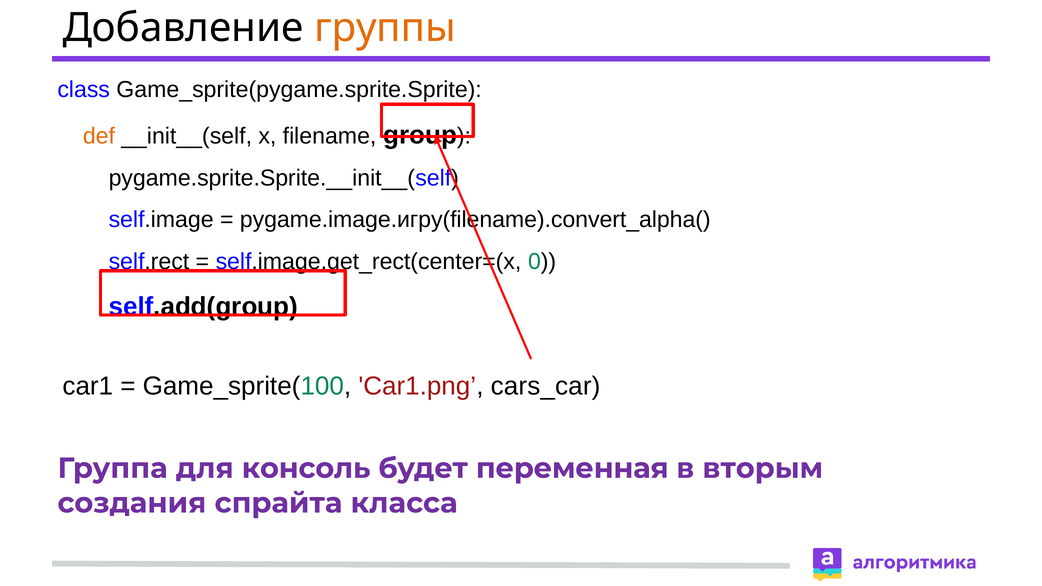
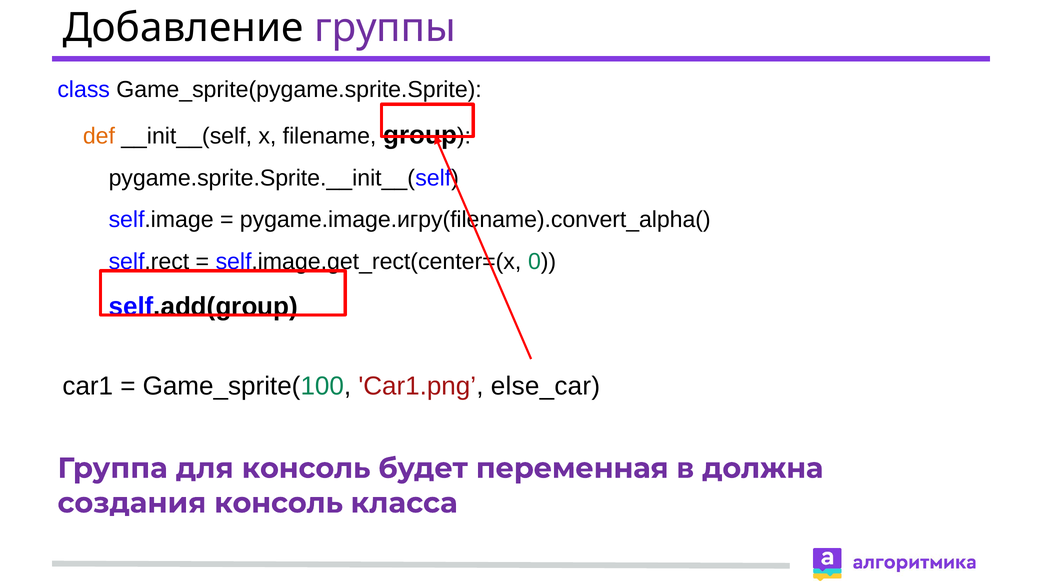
группы colour: orange -> purple (385, 28)
cars_car: cars_car -> else_car (545, 386)
вторым: вторым -> должна (763, 468)
создания спрайта: спрайта -> консоль (279, 503)
